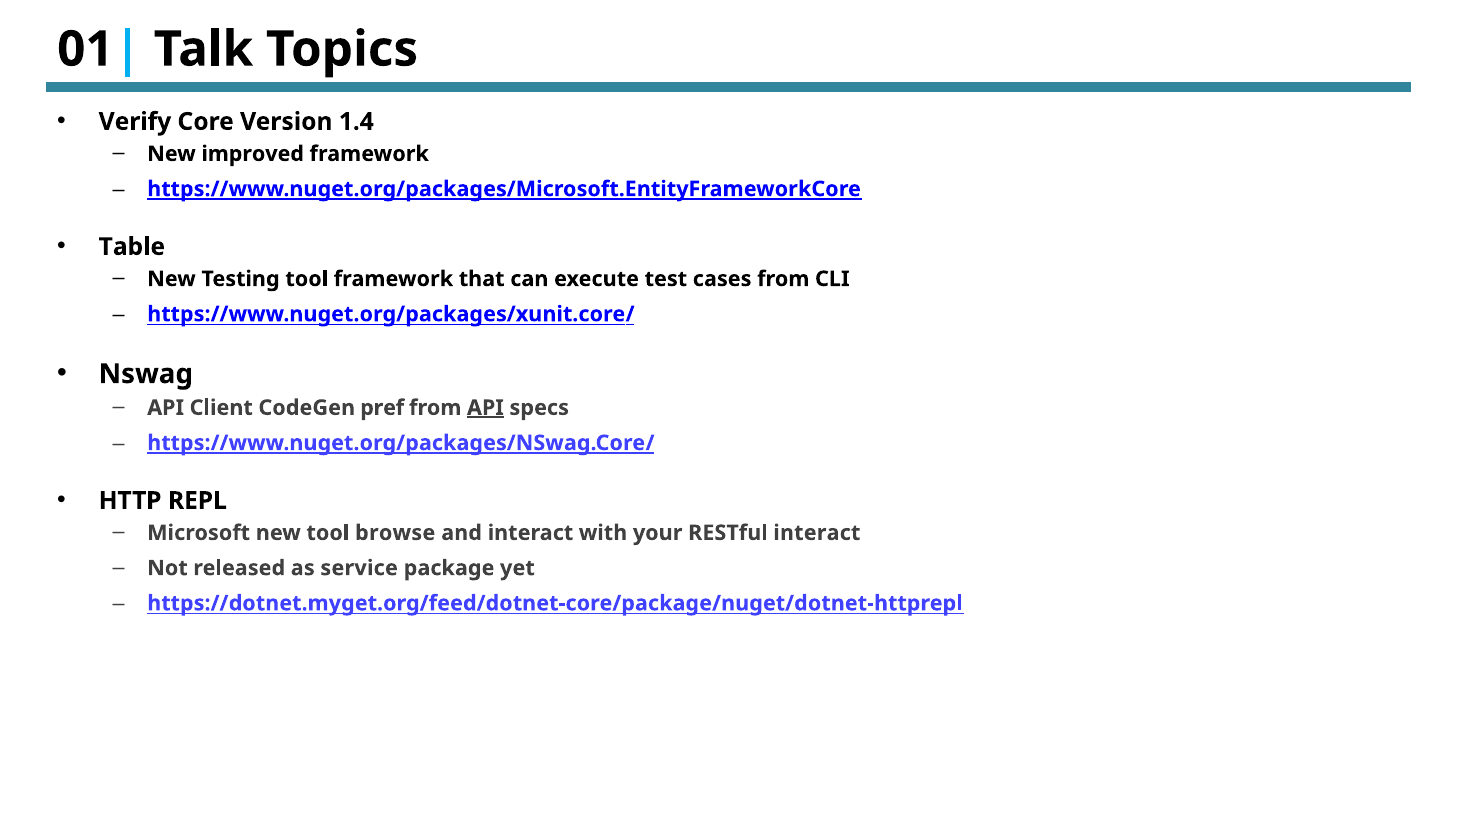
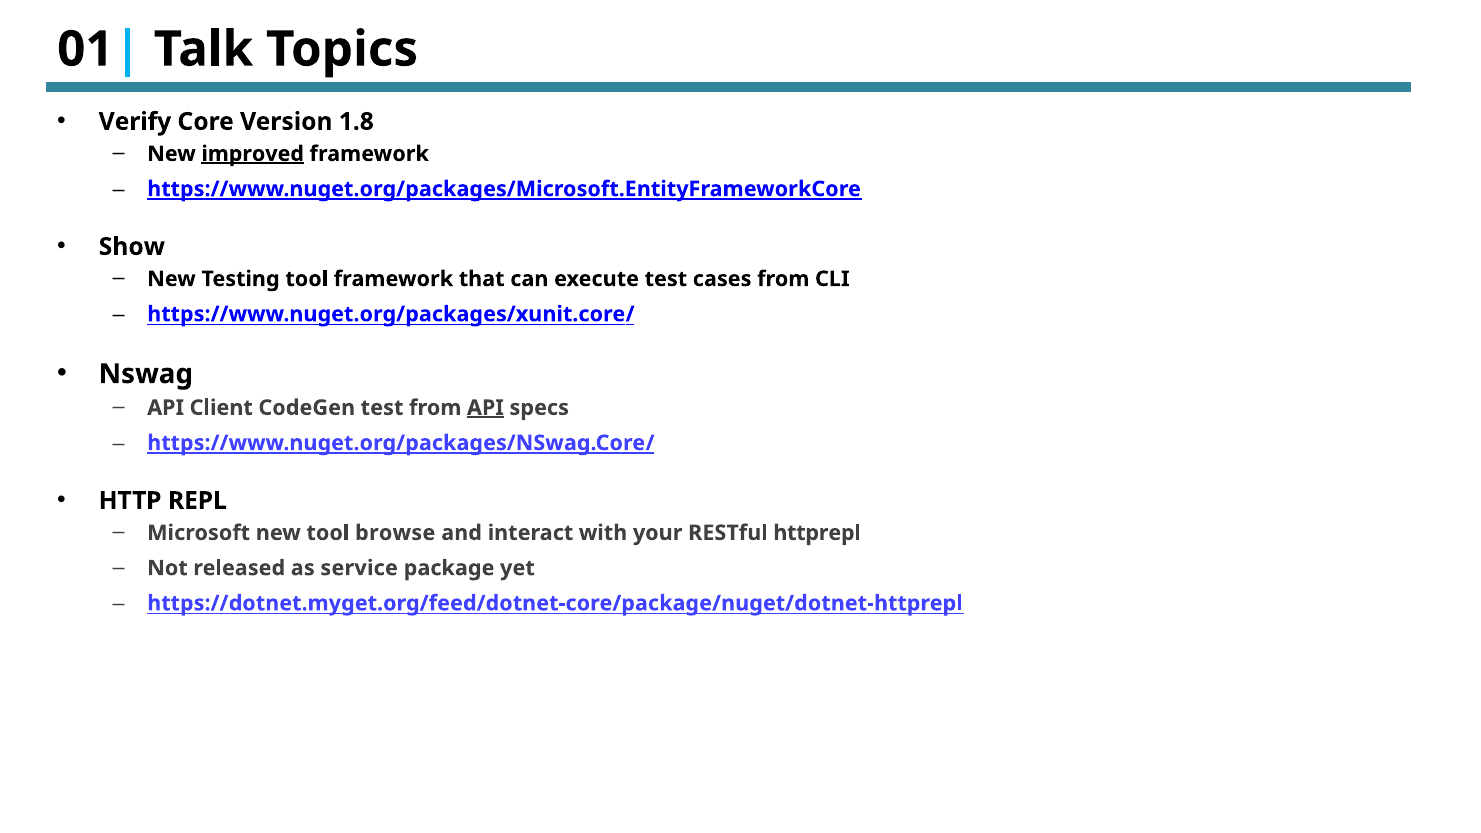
1.4: 1.4 -> 1.8 (356, 122)
improved underline: none -> present (253, 154)
Table: Table -> Show (132, 247)
CodeGen pref: pref -> test (382, 408)
RESTful interact: interact -> httprepl (817, 533)
